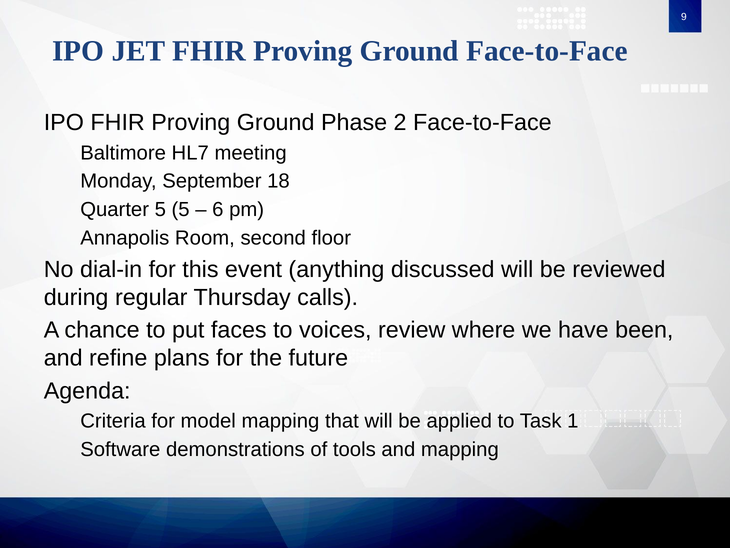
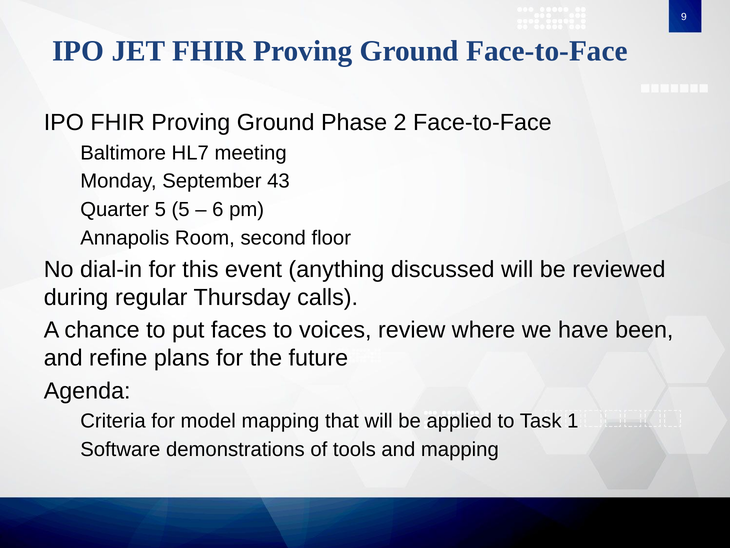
18: 18 -> 43 (278, 181)
